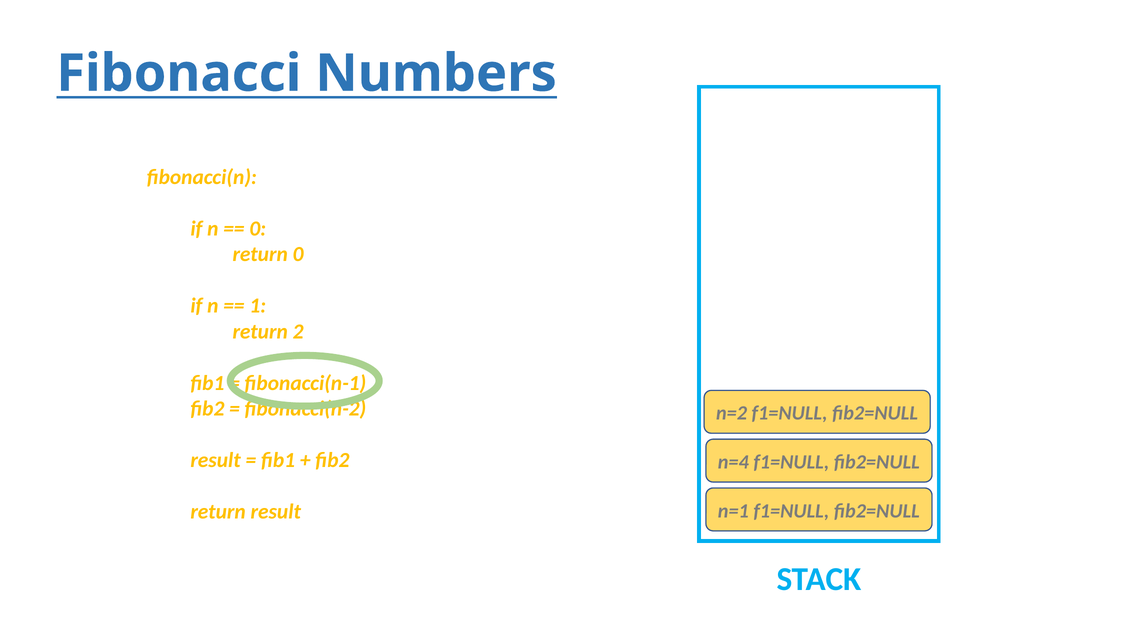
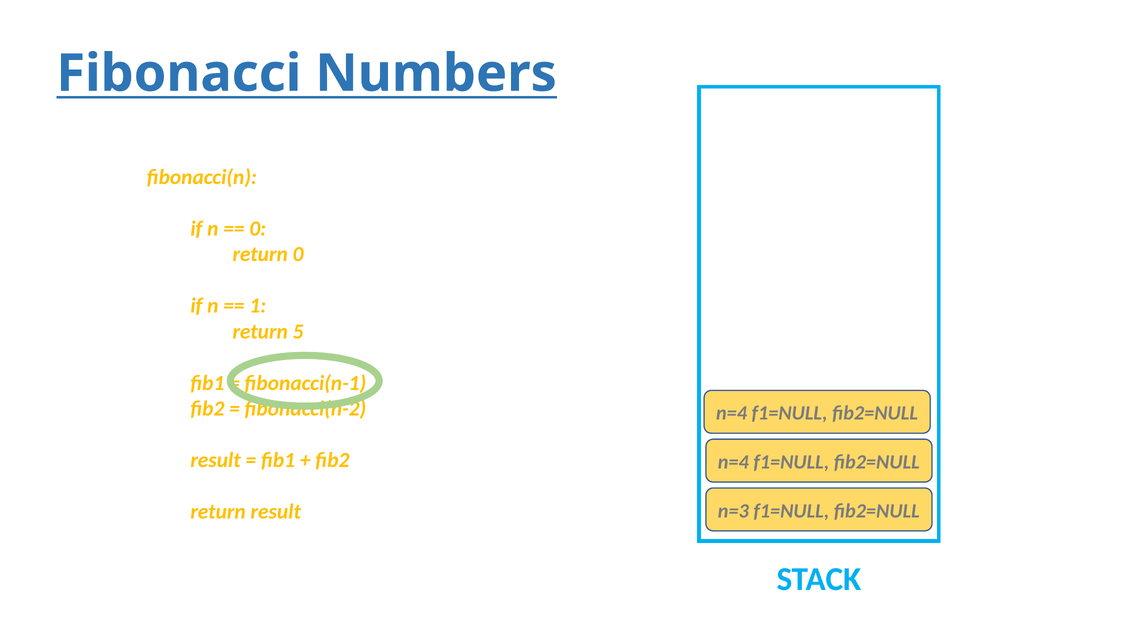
2: 2 -> 5 (298, 331)
n=2: n=2 -> n=4 (732, 413)
n=1: n=1 -> n=3 (733, 510)
